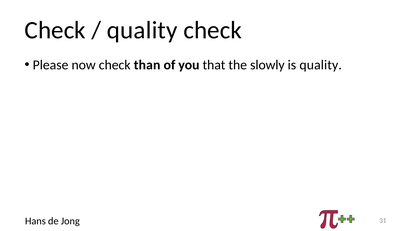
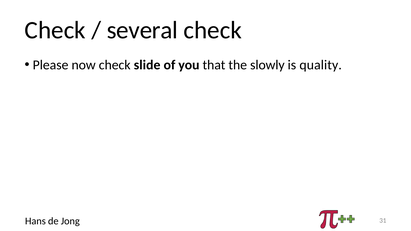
quality: quality -> several (142, 30)
than: than -> slide (147, 65)
